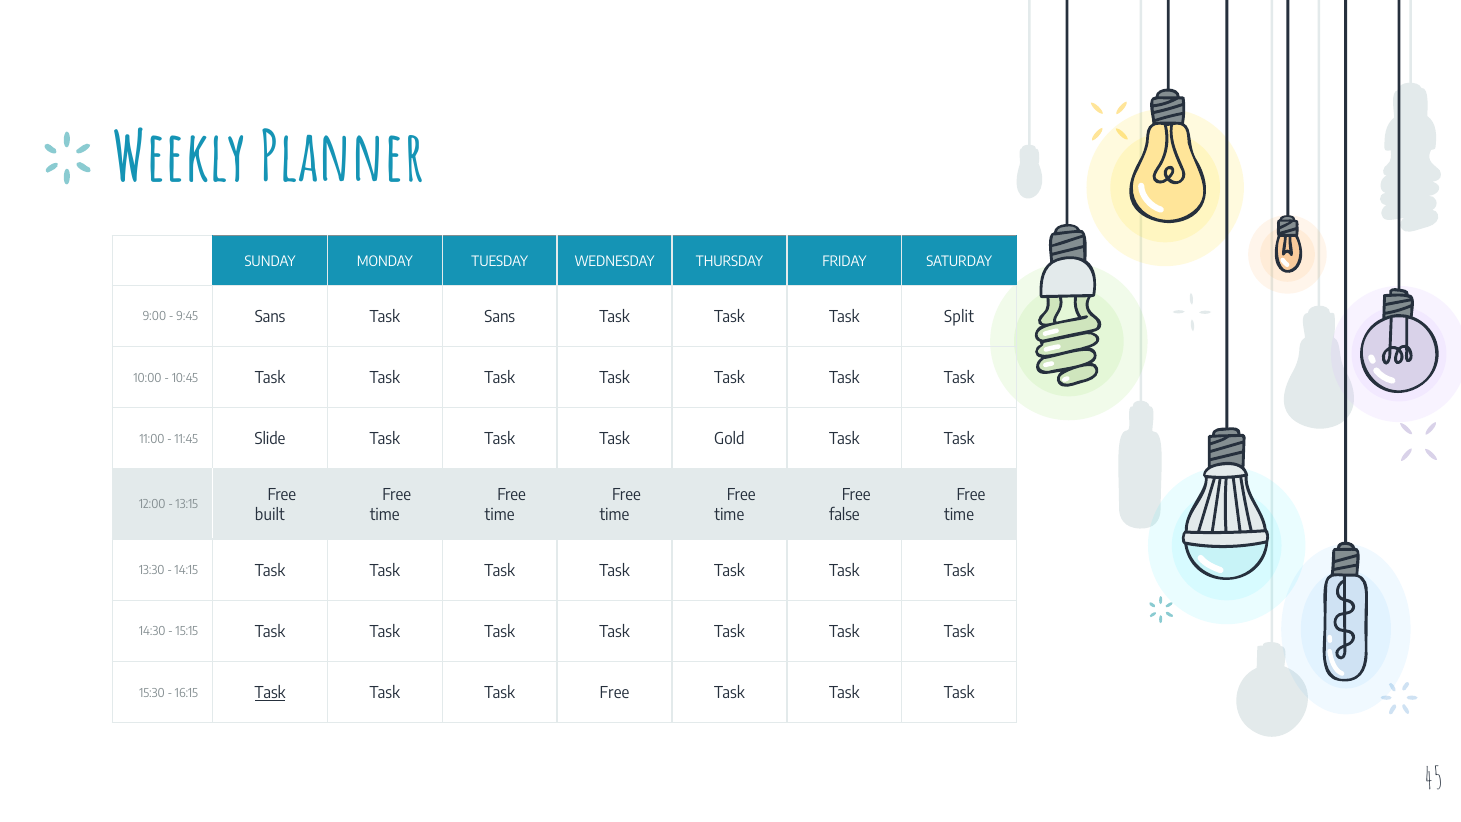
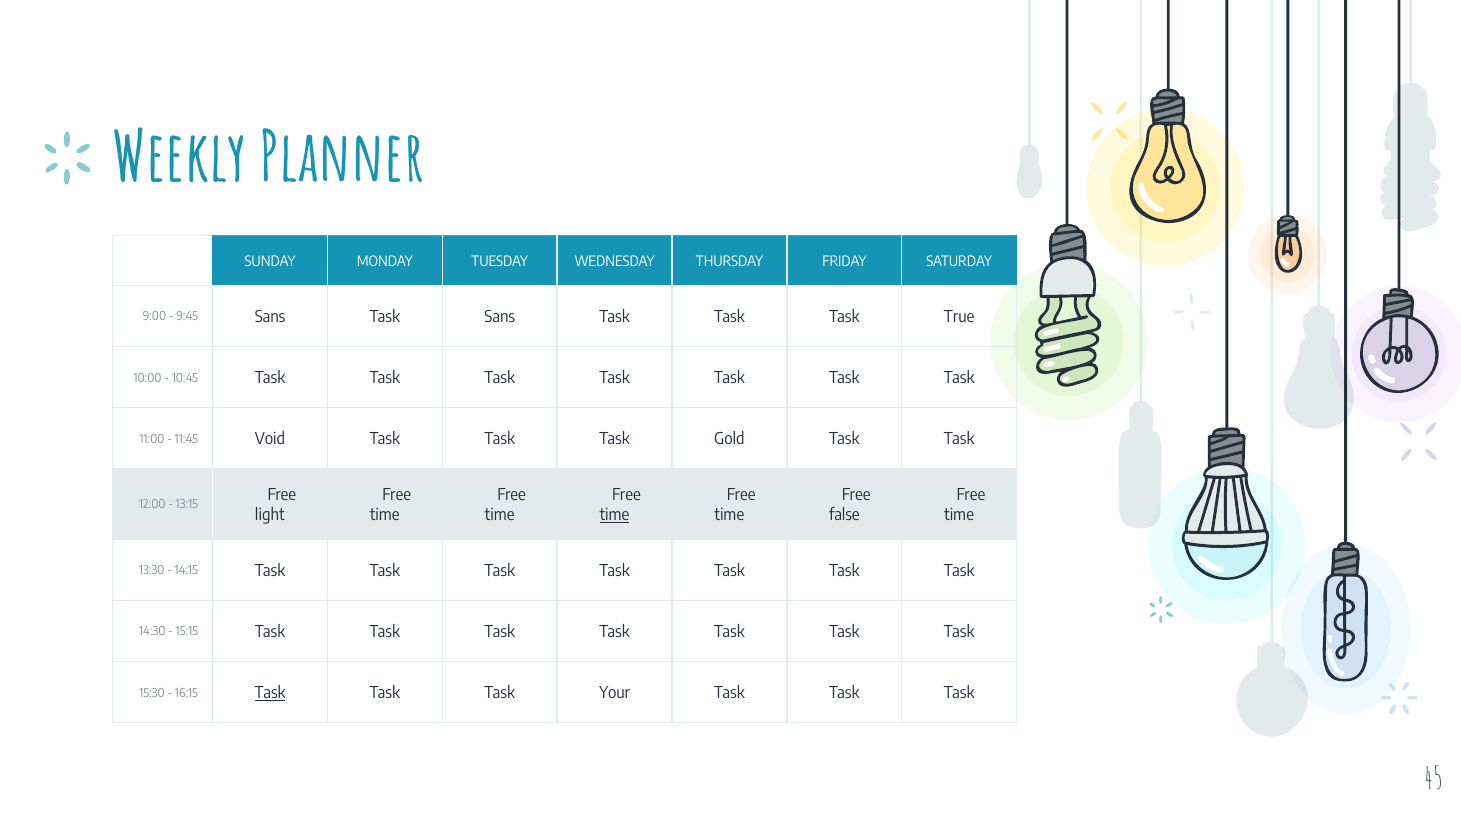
Split: Split -> True (959, 317)
Slide: Slide -> Void (270, 439)
built: built -> light (270, 515)
time underline: none -> present (615, 515)
Free: Free -> Your (615, 693)
